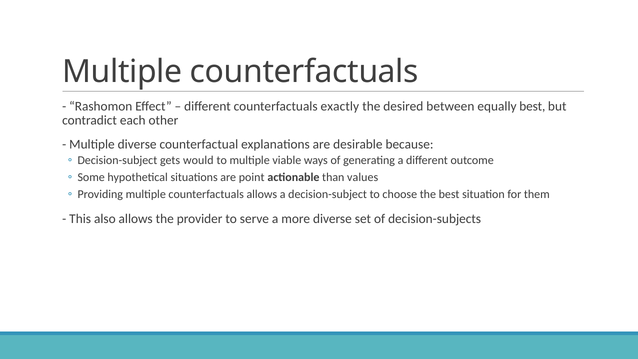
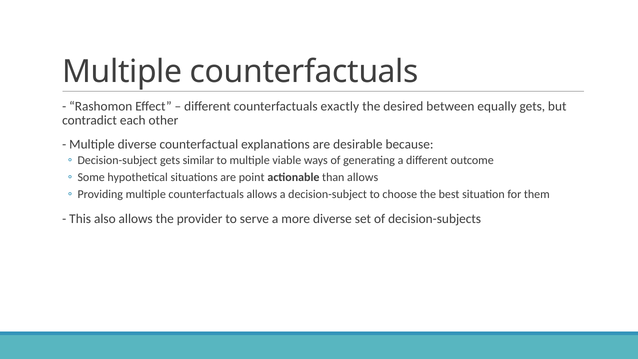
equally best: best -> gets (532, 106)
would: would -> similar (198, 160)
than values: values -> allows (363, 177)
